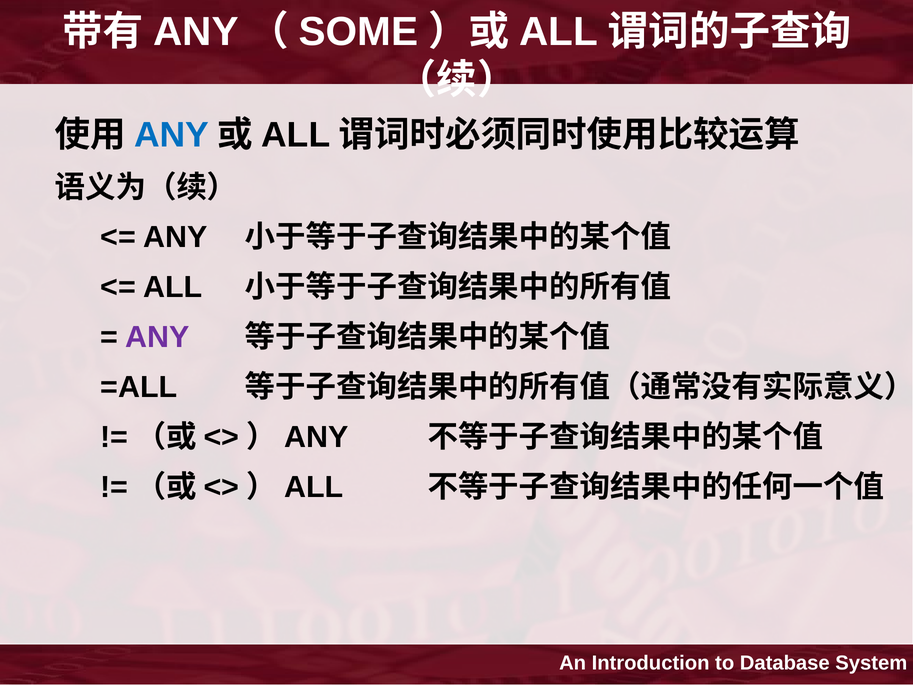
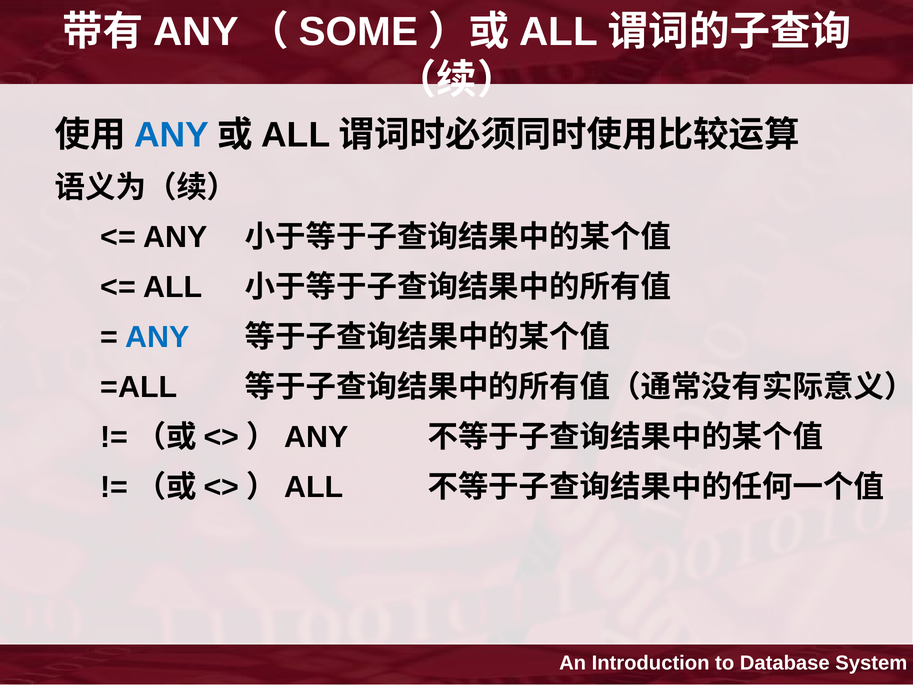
ANY colour: purple -> blue (158, 337)
